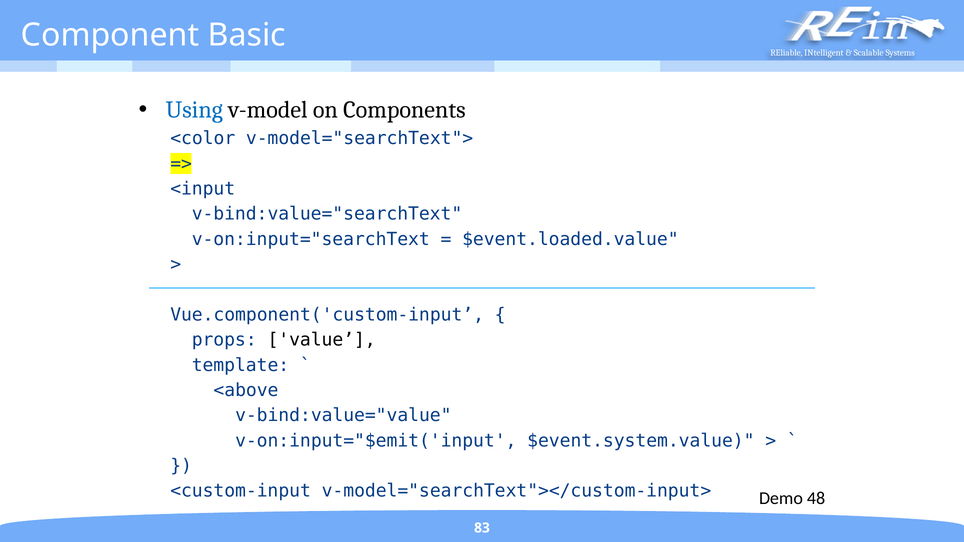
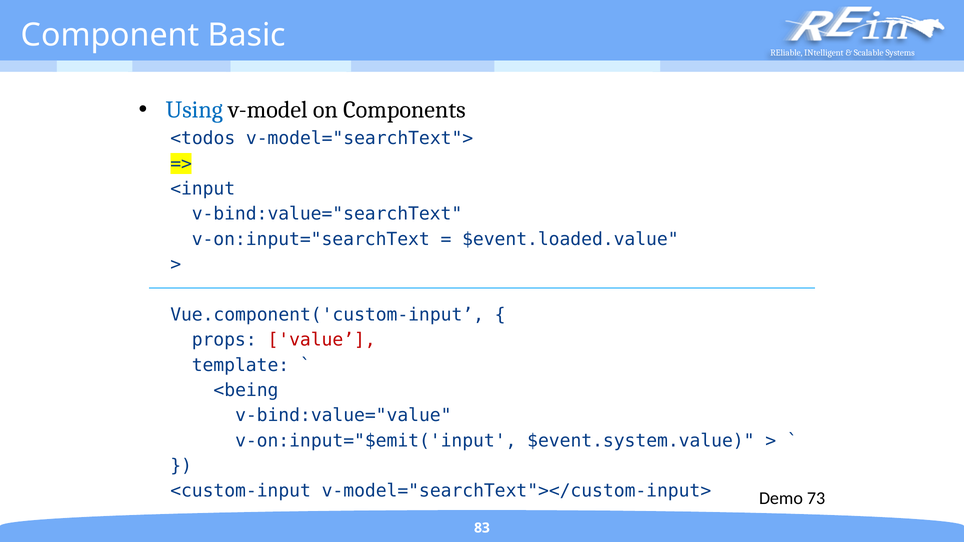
<color: <color -> <todos (203, 138)
value colour: black -> red (322, 340)
<above: <above -> <being (246, 390)
48: 48 -> 73 (816, 499)
